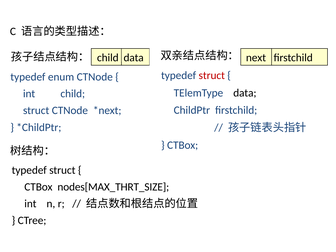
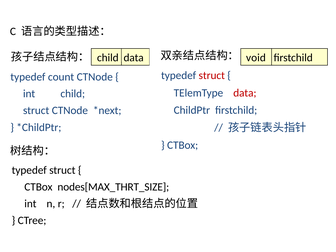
next: next -> void (256, 58)
enum: enum -> count (61, 77)
data colour: black -> red (245, 93)
